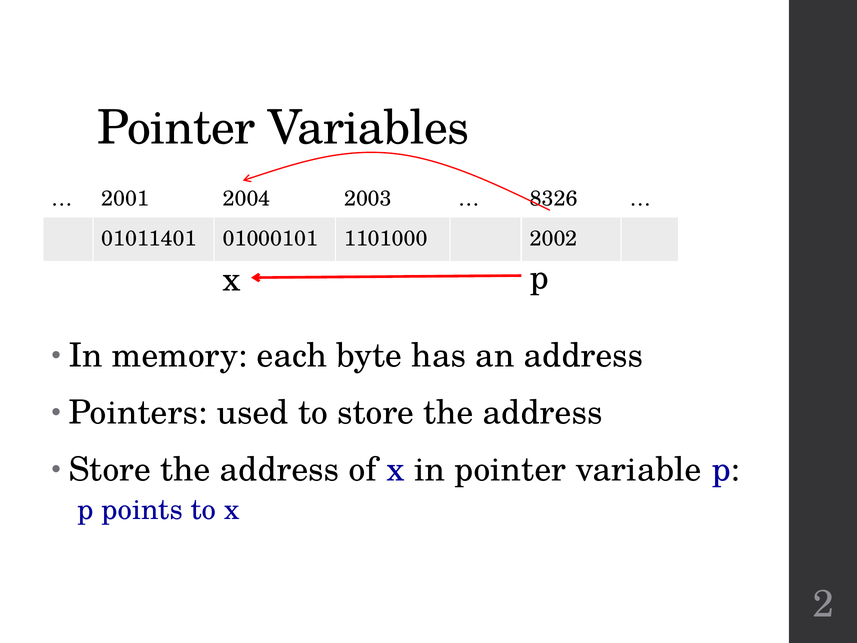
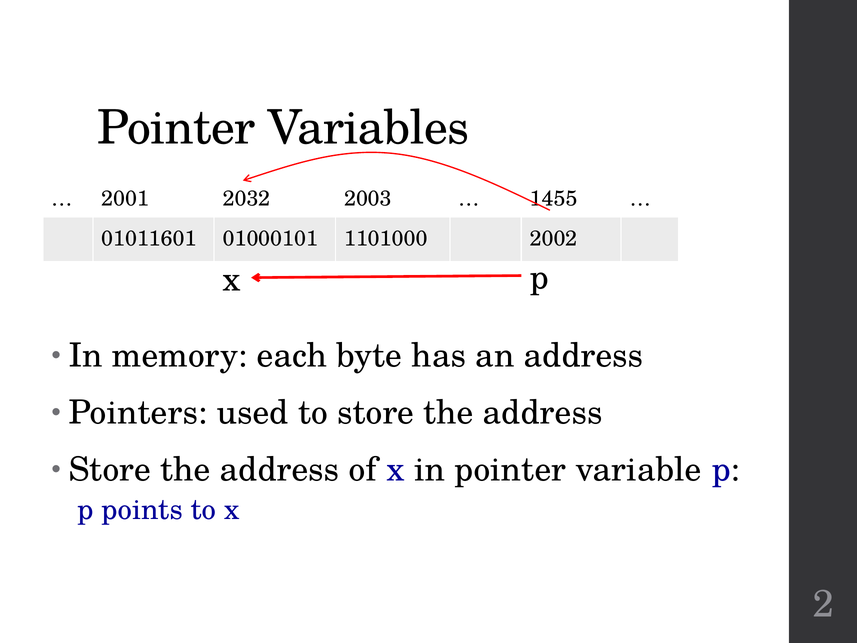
2004: 2004 -> 2032 (247, 198)
8326: 8326 -> 1455 (554, 198)
01011401: 01011401 -> 01011601 (149, 238)
